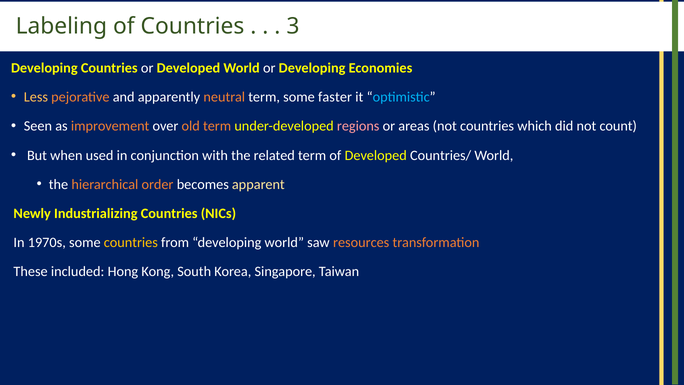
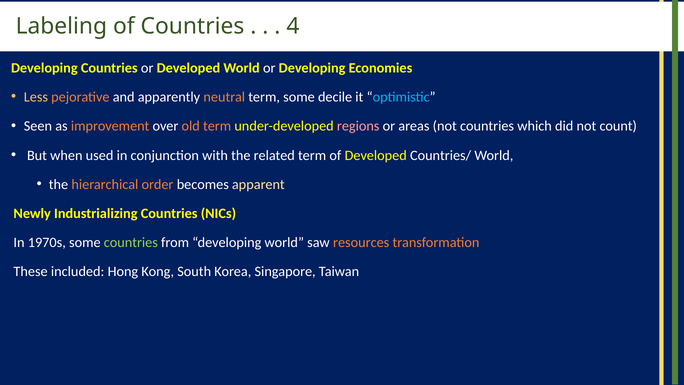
3: 3 -> 4 (293, 26)
faster: faster -> decile (335, 97)
countries colour: yellow -> light green (131, 242)
